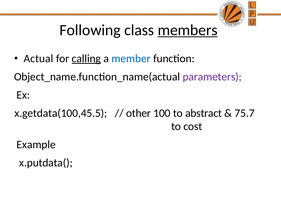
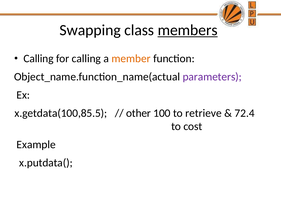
Following: Following -> Swapping (90, 30)
Actual: Actual -> Calling (39, 58)
calling underline: present -> none (86, 58)
member colour: blue -> orange (131, 58)
x.getdata(100,45.5: x.getdata(100,45.5 -> x.getdata(100,85.5 (61, 113)
abstract: abstract -> retrieve (203, 113)
75.7: 75.7 -> 72.4 (245, 113)
